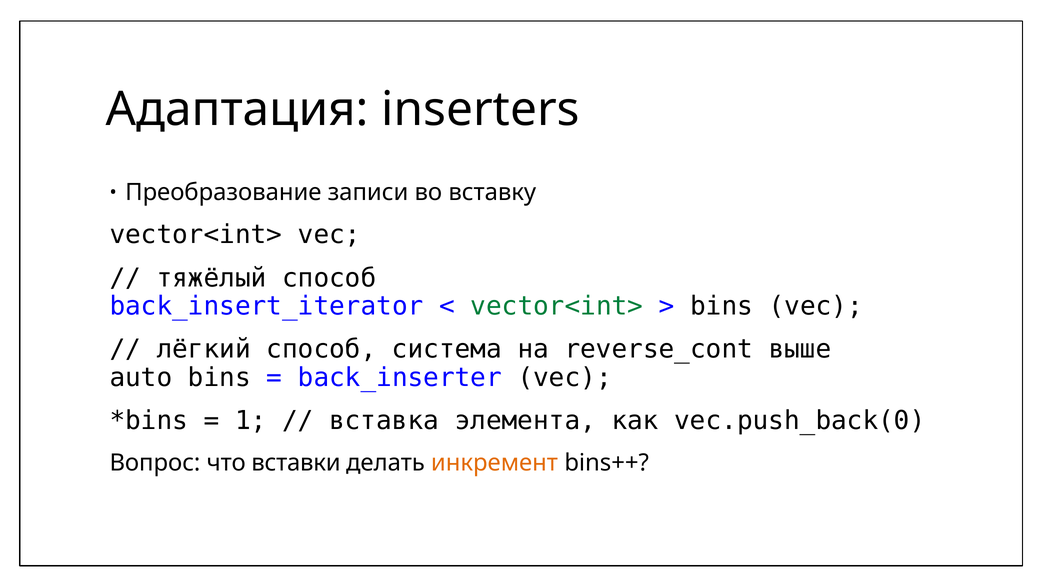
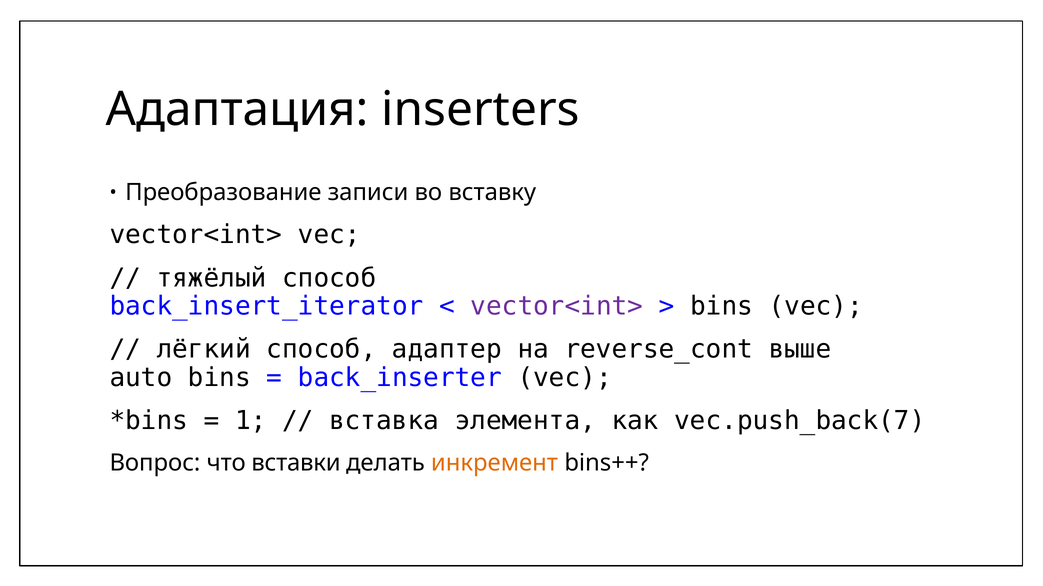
vector<int> colour: green -> purple (557, 306)
система: система -> адаптер (447, 350)
vec.push_back(0: vec.push_back(0 -> vec.push_back(7 (800, 421)
